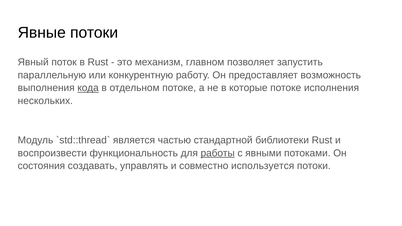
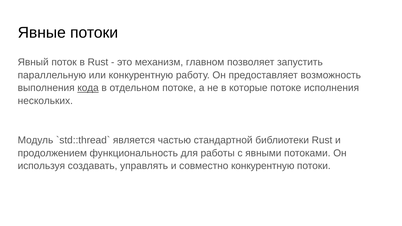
воспроизвести: воспроизвести -> продолжением (52, 153)
работы underline: present -> none (218, 153)
состояния: состояния -> используя (41, 166)
совместно используется: используется -> конкурентную (263, 166)
